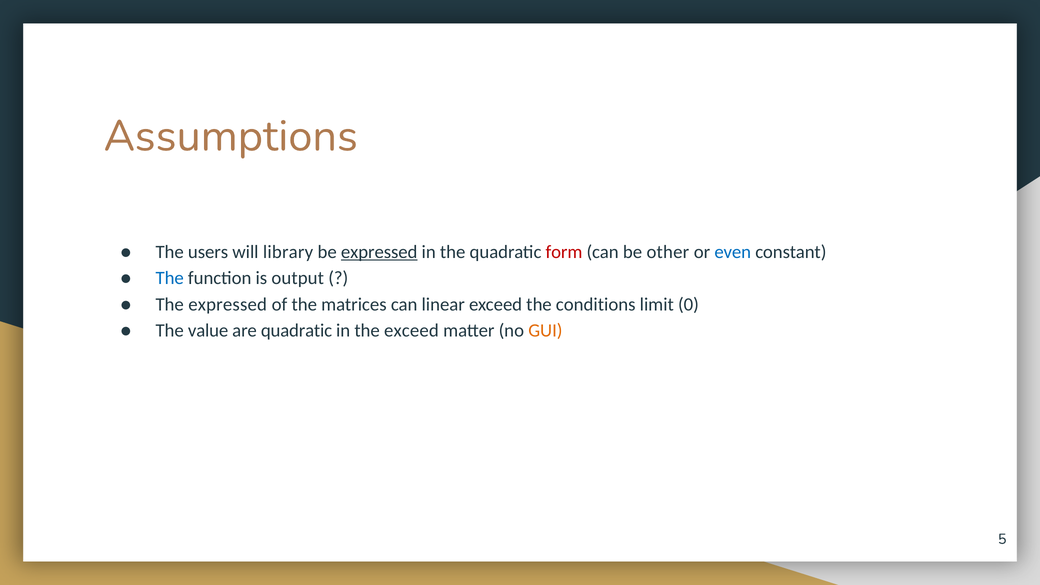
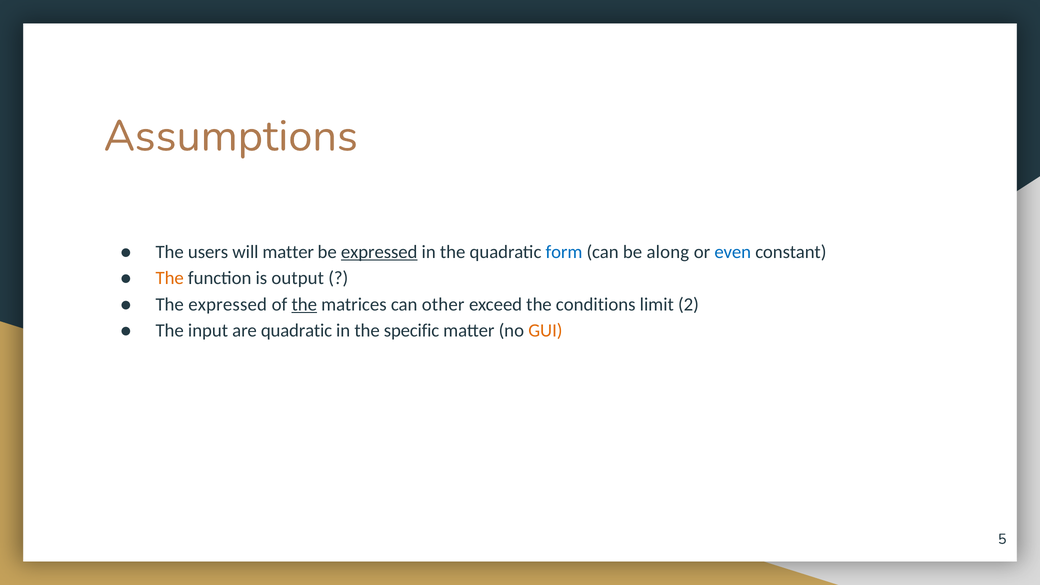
will library: library -> matter (288, 252)
form colour: red -> blue (564, 252)
other: other -> along (668, 252)
The colour: blue -> orange (170, 278)
the underline: none -> present (304, 304)
linear: linear -> other (443, 304)
0: 0 -> 2 (688, 304)
value: value -> input (208, 331)
the exceed: exceed -> specific (412, 331)
